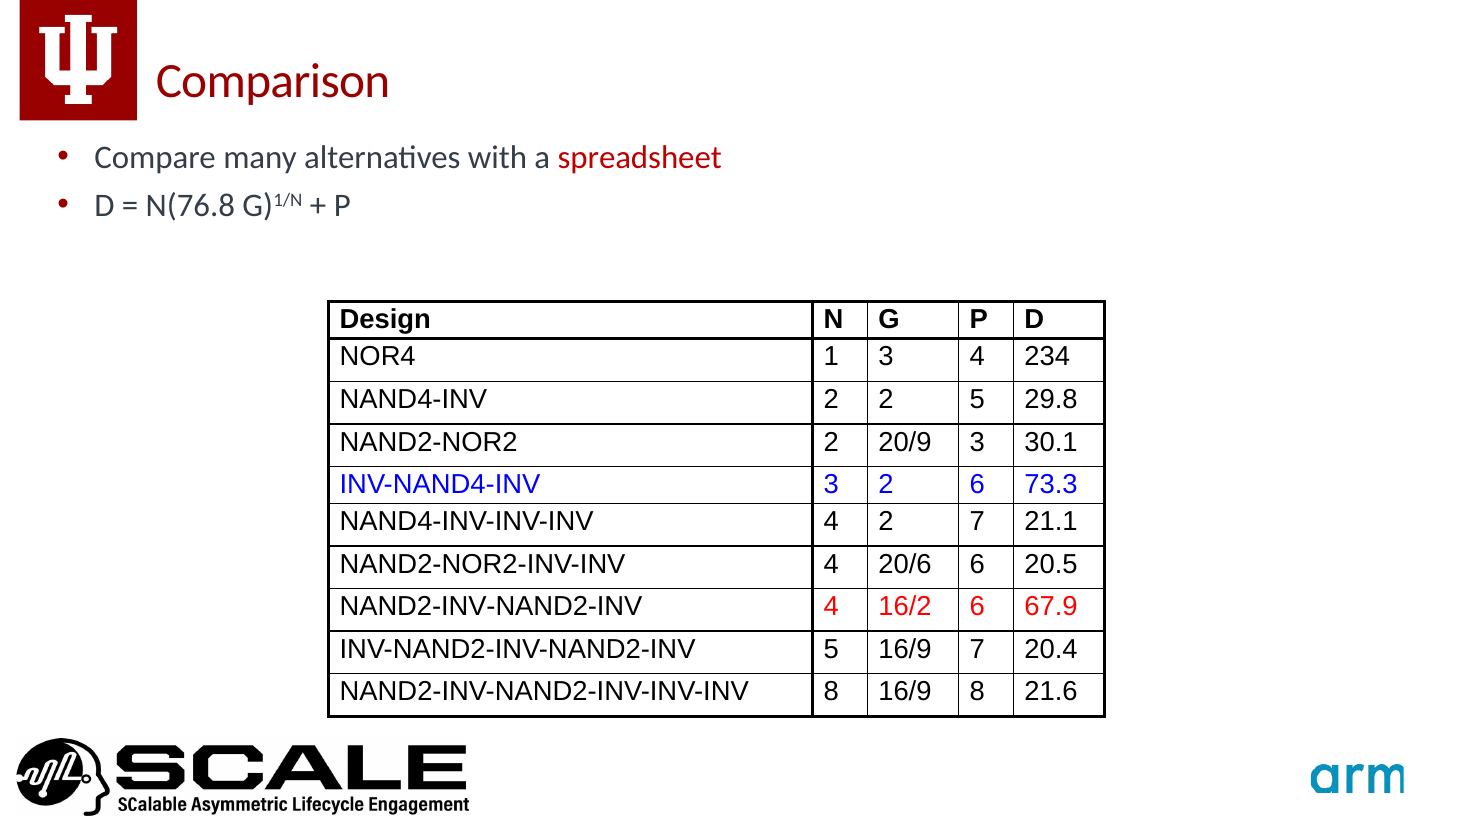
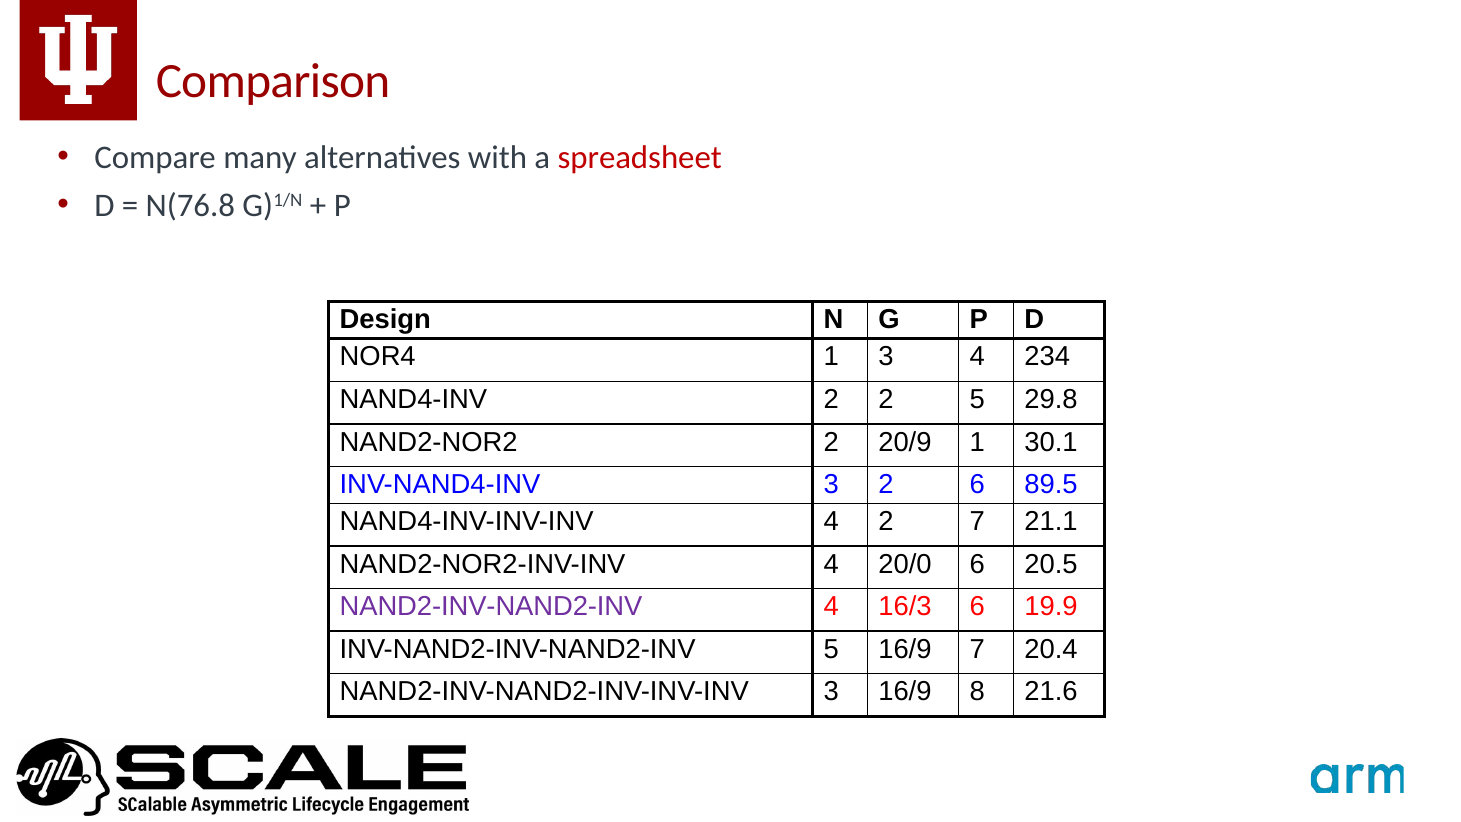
20/9 3: 3 -> 1 (977, 442)
73.3: 73.3 -> 89.5 (1051, 484)
20/6: 20/6 -> 20/0 (905, 564)
NAND2-INV-NAND2-INV colour: black -> purple (491, 607)
16/2: 16/2 -> 16/3 (905, 607)
67.9: 67.9 -> 19.9 (1051, 607)
NAND2-INV-NAND2-INV-INV-INV 8: 8 -> 3 (831, 691)
